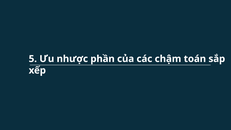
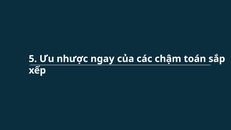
phần: phần -> ngay (102, 59)
